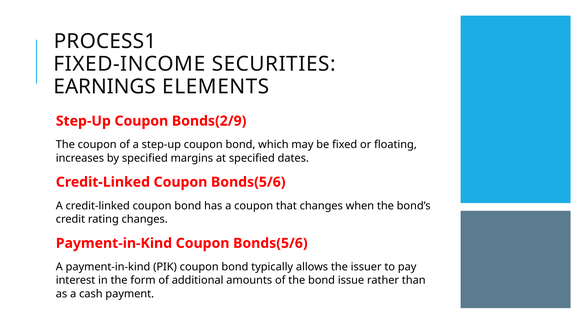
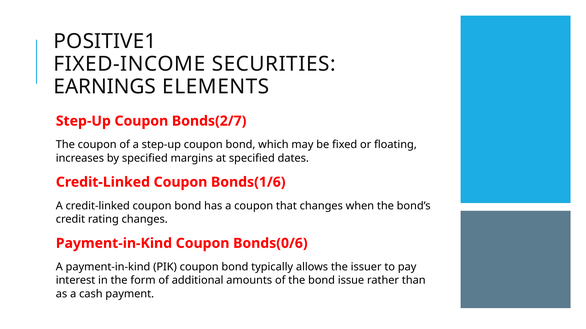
PROCESS1: PROCESS1 -> POSITIVE1 (105, 42)
Bonds(2/9: Bonds(2/9 -> Bonds(2/7 (209, 121)
Credit-Linked Coupon Bonds(5/6: Bonds(5/6 -> Bonds(1/6 (248, 182)
Payment-in-Kind Coupon Bonds(5/6: Bonds(5/6 -> Bonds(0/6 (270, 244)
